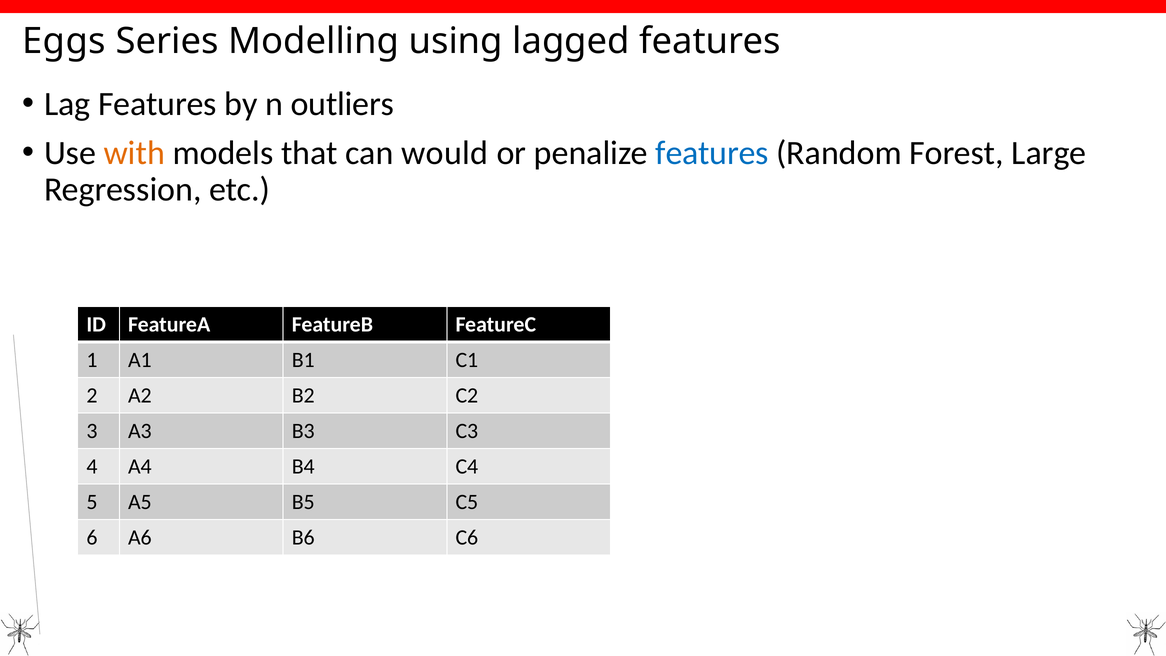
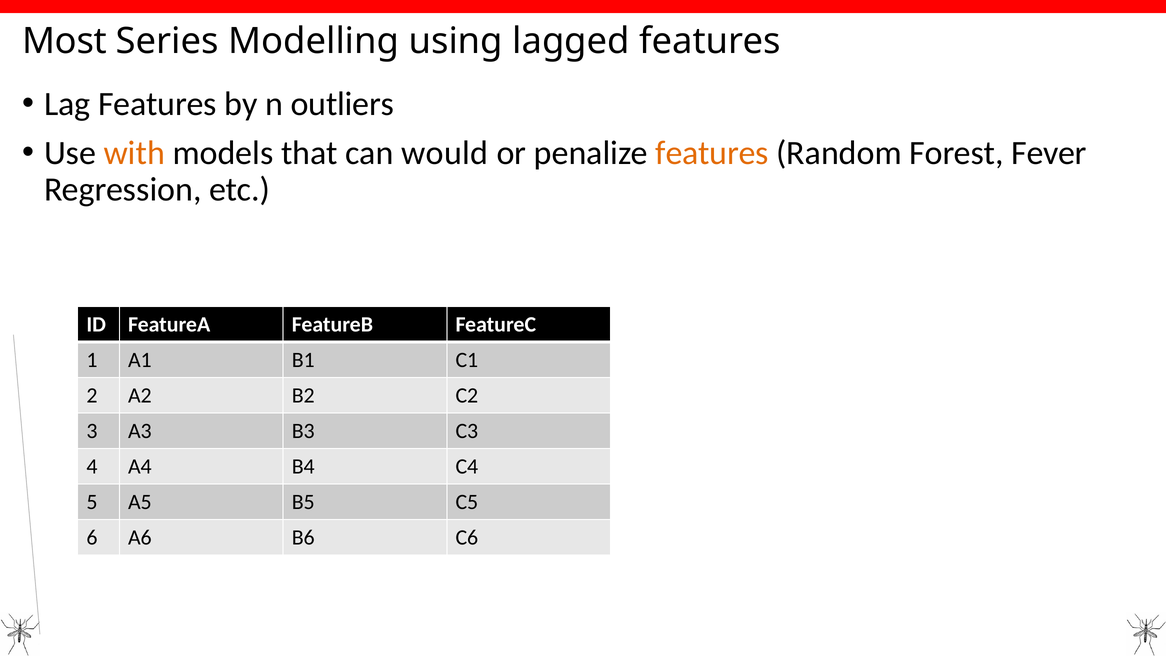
Eggs: Eggs -> Most (64, 41)
features colour: blue -> orange (712, 153)
Large: Large -> Fever (1049, 153)
